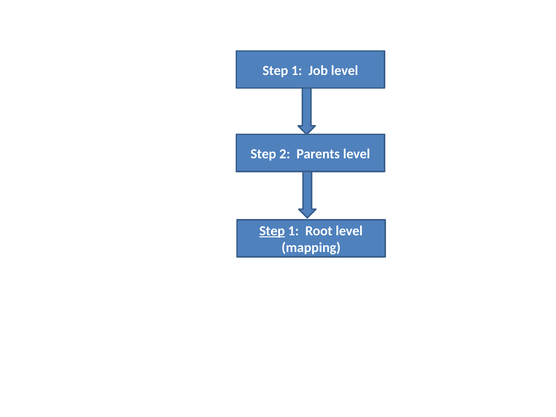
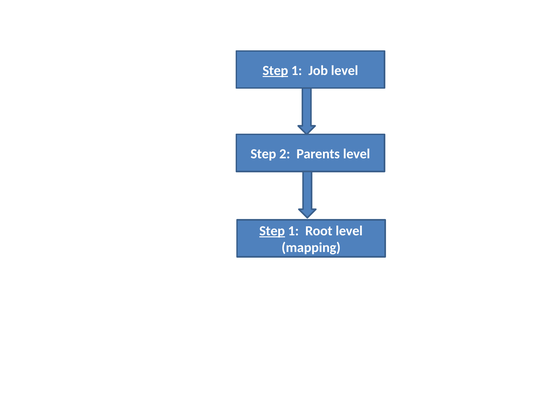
Step underline: none -> present (275, 70)
